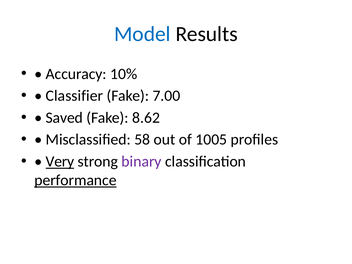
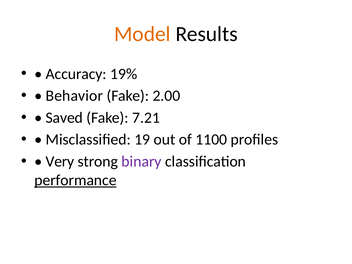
Model colour: blue -> orange (142, 34)
10%: 10% -> 19% (124, 74)
Classifier: Classifier -> Behavior (74, 96)
7.00: 7.00 -> 2.00 (166, 96)
8.62: 8.62 -> 7.21 (146, 118)
58: 58 -> 19 (142, 140)
1005: 1005 -> 1100 (211, 140)
Very underline: present -> none (60, 161)
